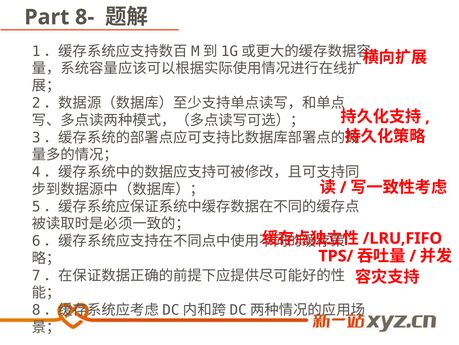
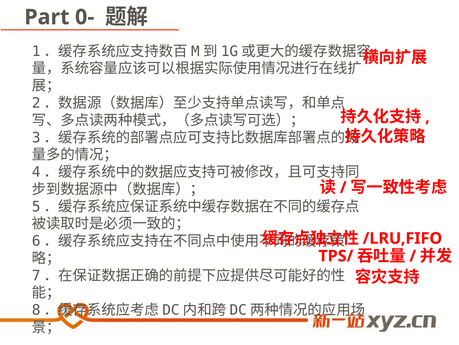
8-: 8- -> 0- (85, 17)
